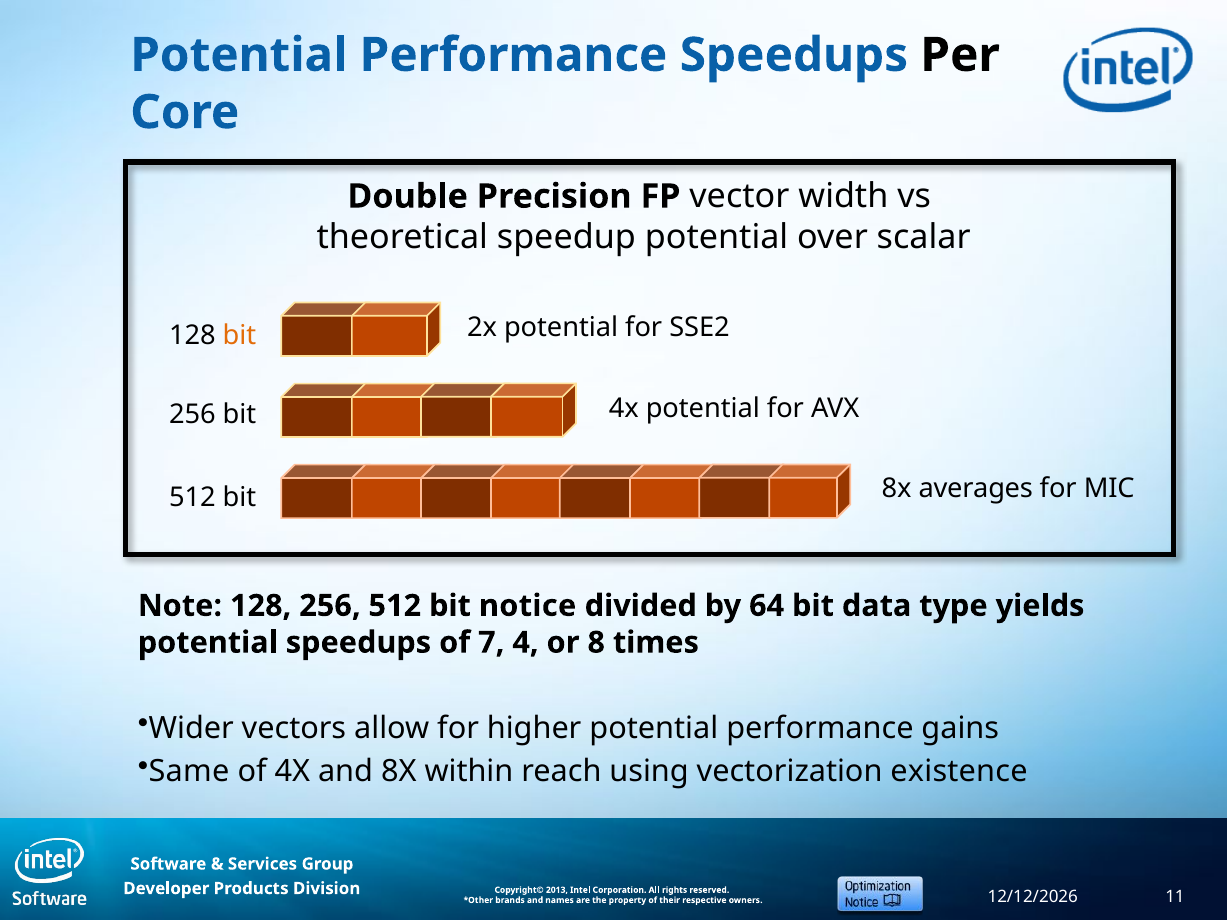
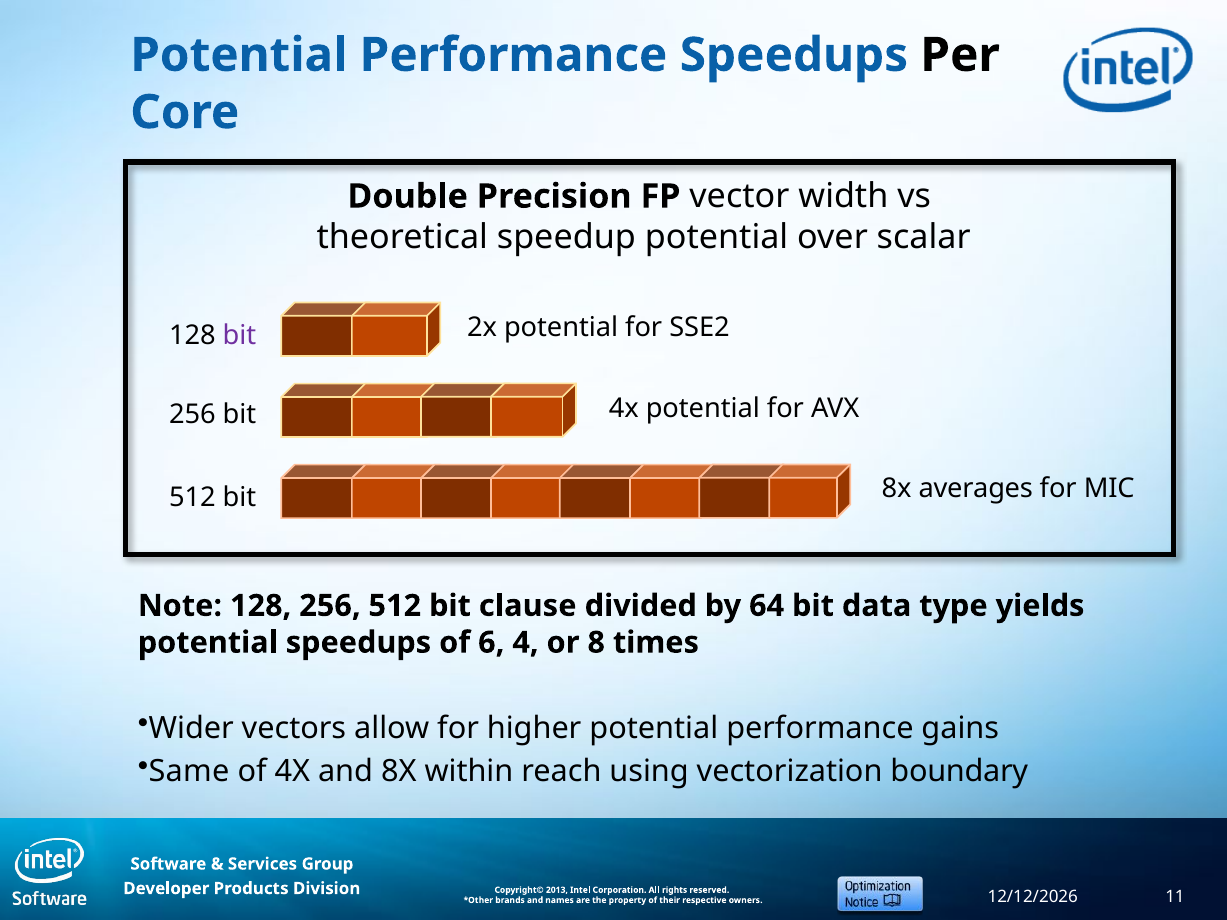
bit colour: orange -> purple (239, 335)
notice: notice -> clause (528, 606)
7: 7 -> 6 (491, 643)
existence: existence -> boundary (959, 772)
